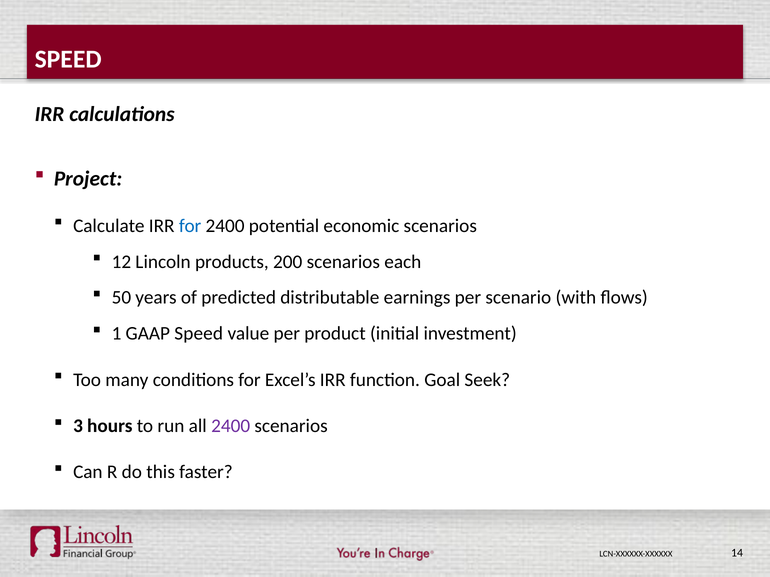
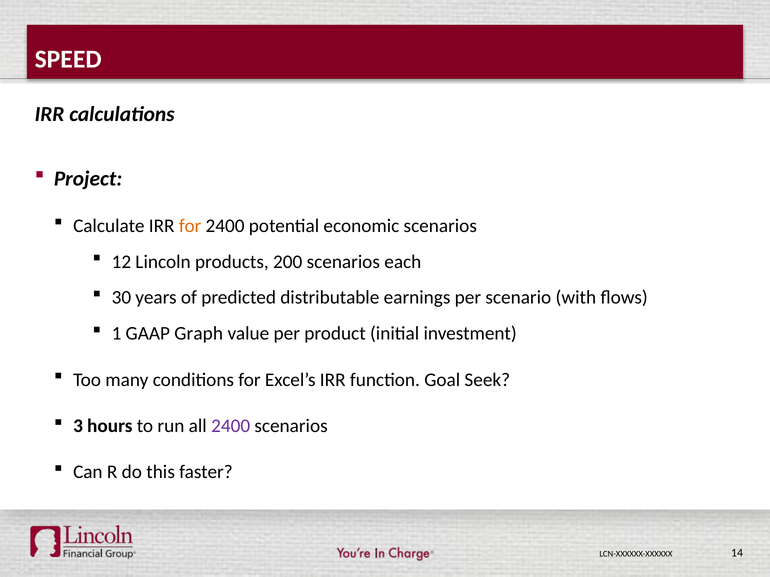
for colour: blue -> orange (190, 226)
50: 50 -> 30 (121, 298)
GAAP Speed: Speed -> Graph (199, 334)
